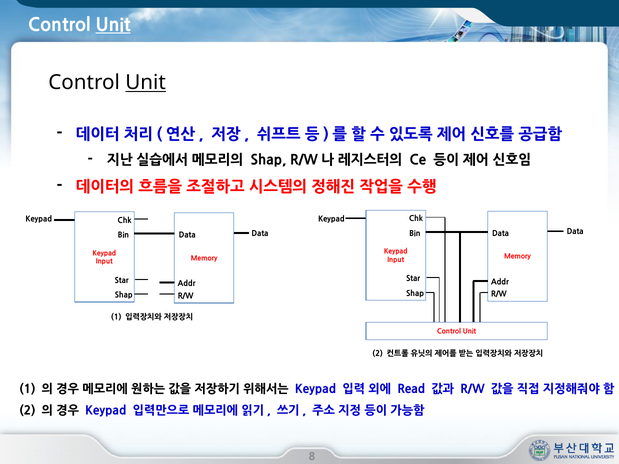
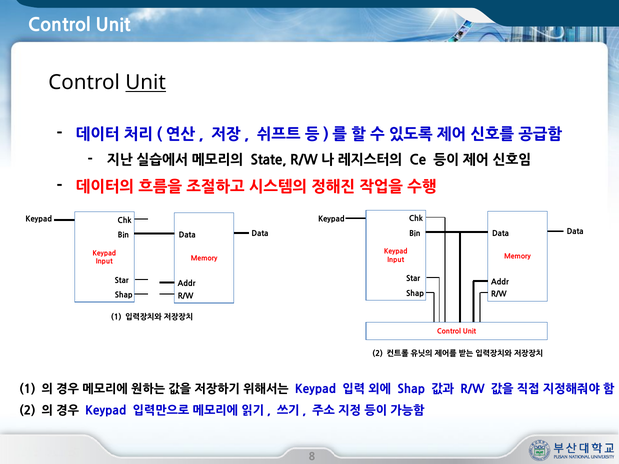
Unit underline: present -> none (113, 25)
Shap: Shap -> State (269, 160)
Read: Read -> Shap (411, 390)
